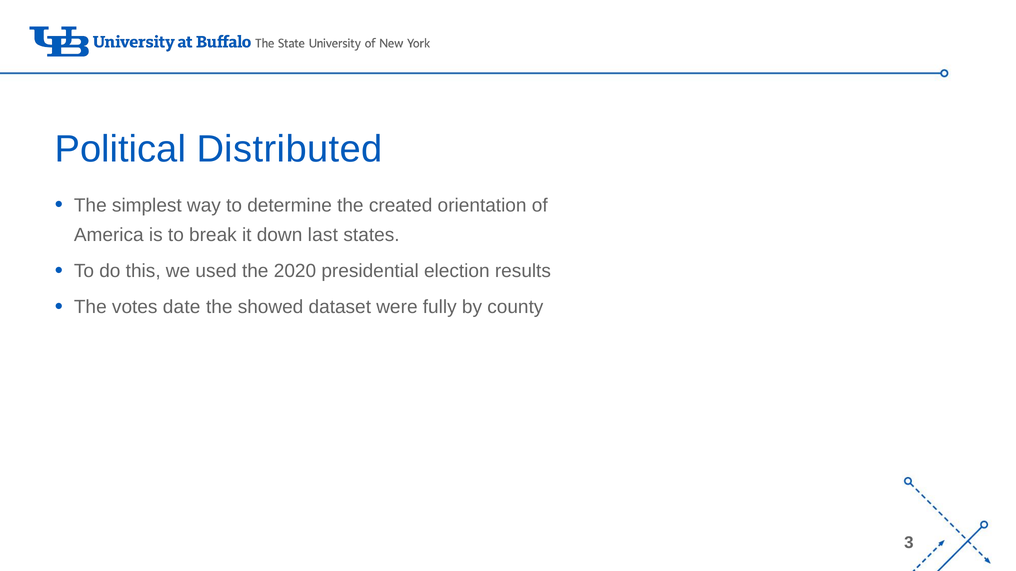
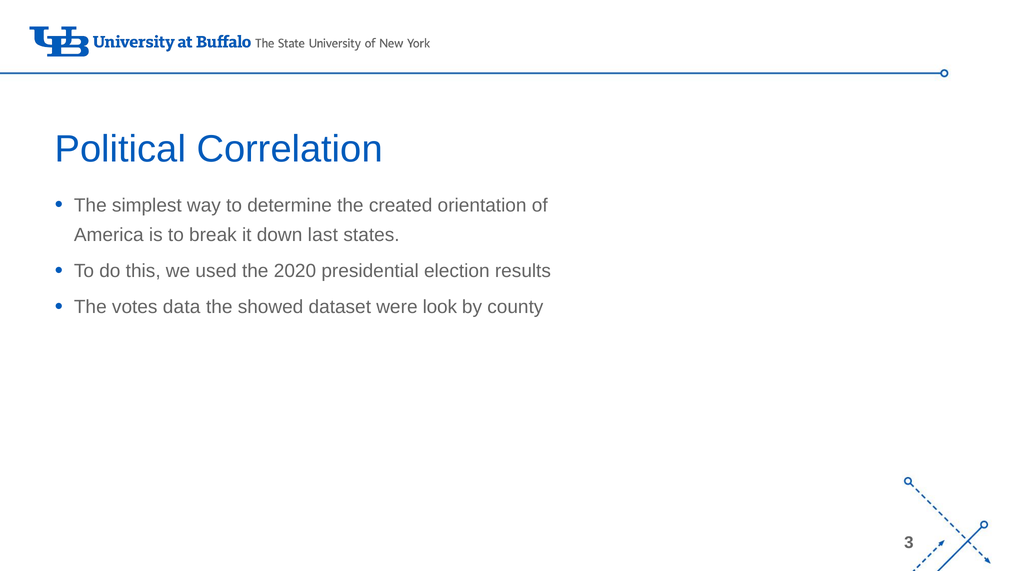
Distributed: Distributed -> Correlation (290, 150)
date: date -> data (182, 307)
fully: fully -> look (440, 307)
